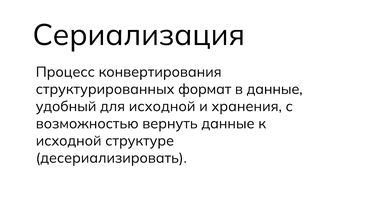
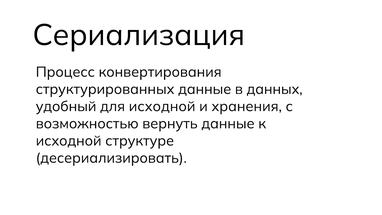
структурированных формат: формат -> данные (205, 89)
в данные: данные -> данных (275, 89)
